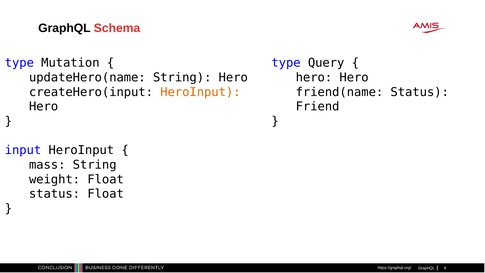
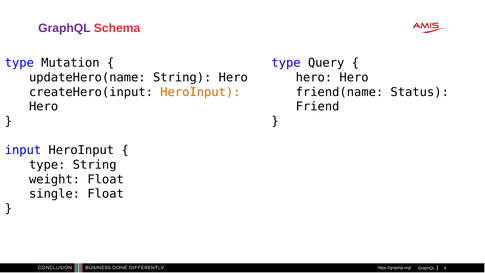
GraphQL colour: black -> purple (64, 28)
mass: mass -> type (47, 165)
status: status -> single (55, 194)
